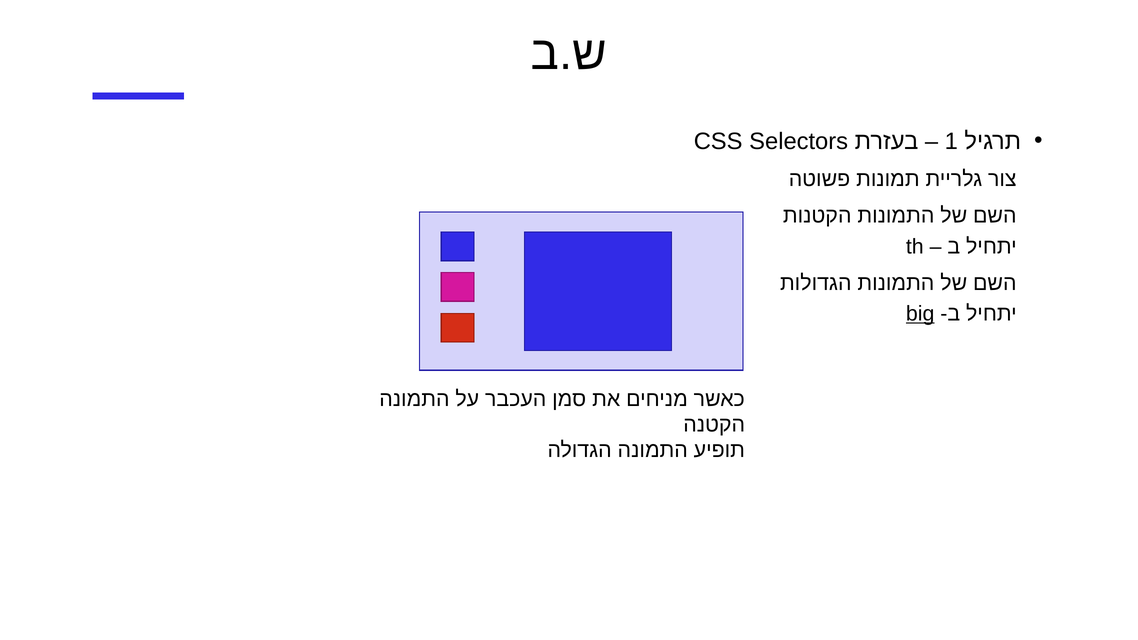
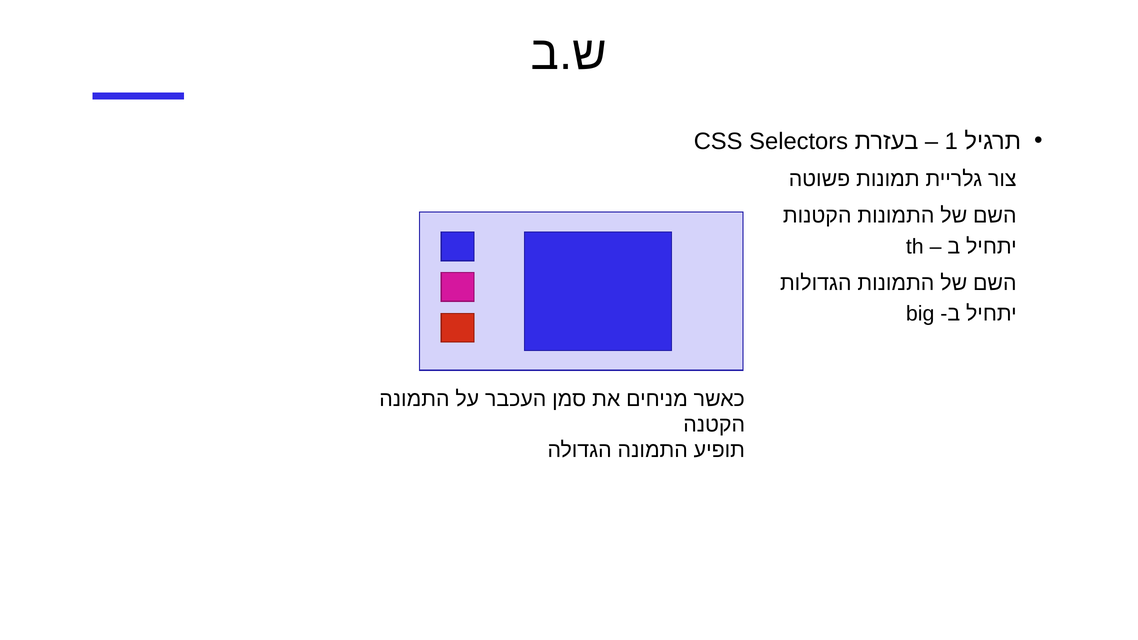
big underline: present -> none (920, 314)
